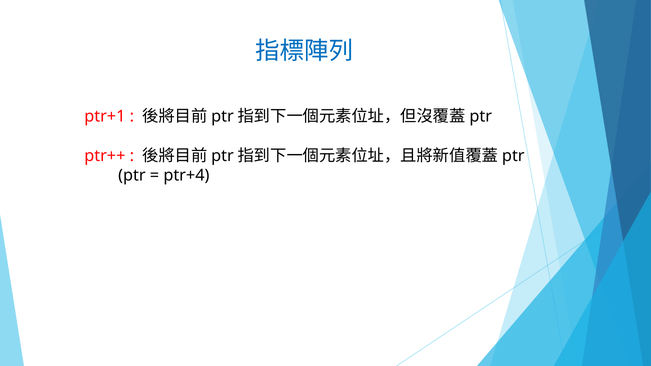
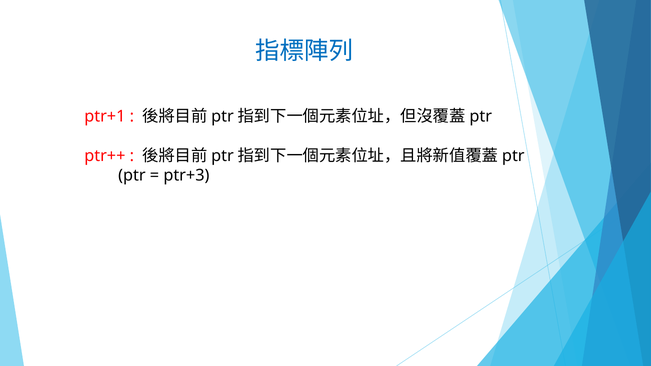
ptr+4: ptr+4 -> ptr+3 (186, 175)
